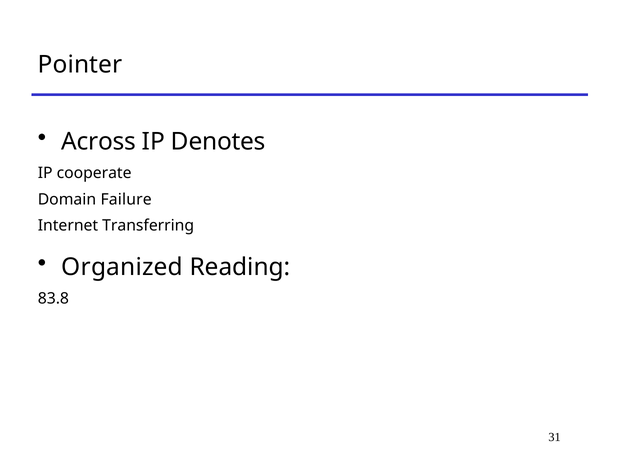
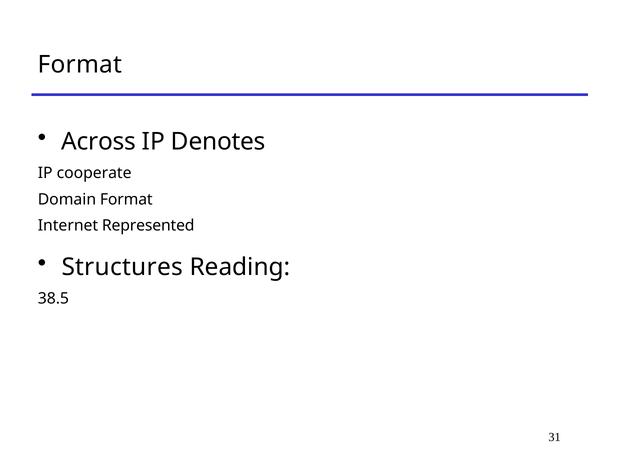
Pointer: Pointer -> Format (80, 65)
Domain Failure: Failure -> Format (126, 199)
Transferring: Transferring -> Represented (148, 226)
Organized: Organized -> Structures (122, 267)
83.8: 83.8 -> 38.5 (53, 298)
